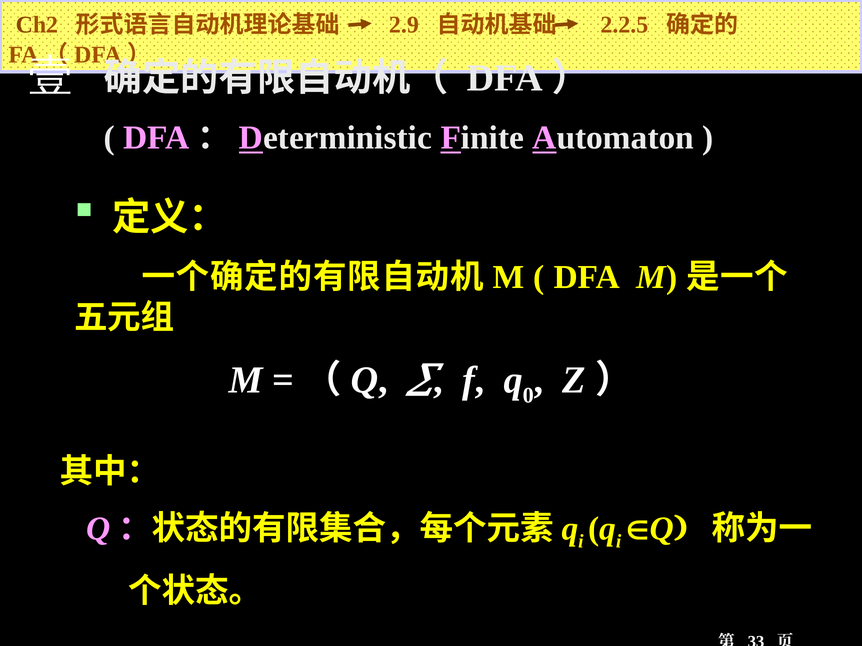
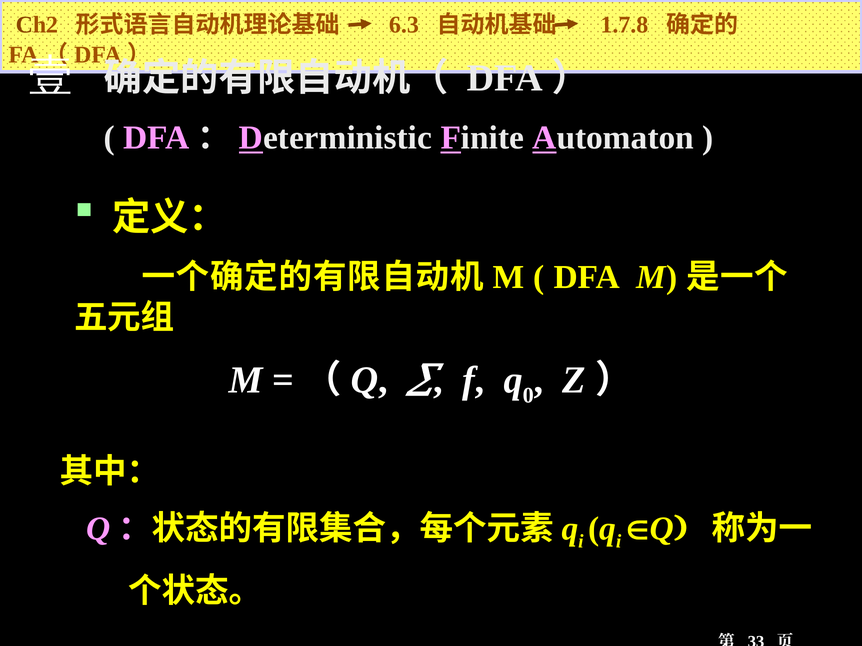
2.9: 2.9 -> 6.3 (404, 25)
2.2.5: 2.2.5 -> 1.7.8 (624, 25)
